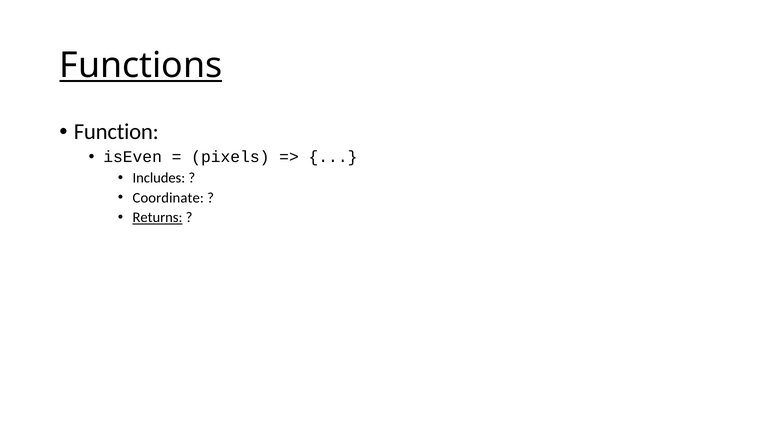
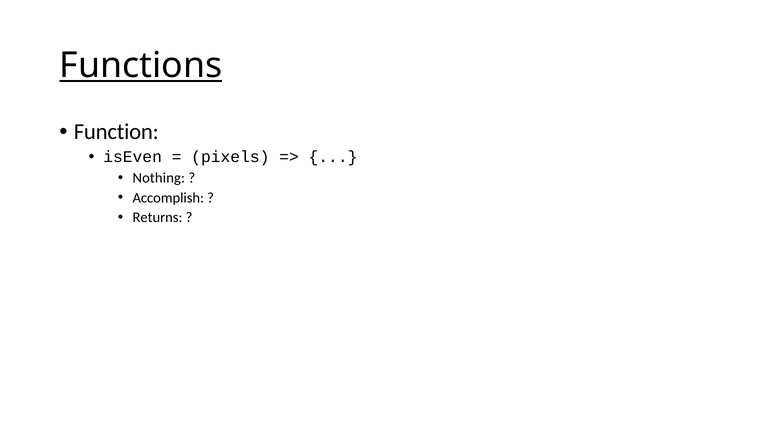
Includes: Includes -> Nothing (159, 178)
Coordinate: Coordinate -> Accomplish (168, 198)
Returns underline: present -> none (158, 217)
